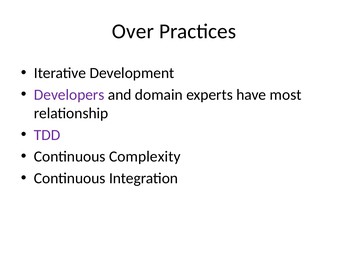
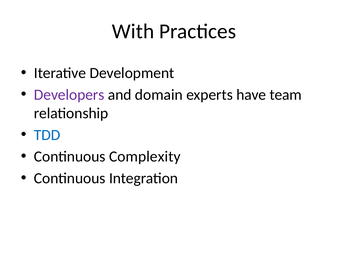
Over: Over -> With (133, 31)
most: most -> team (286, 95)
TDD colour: purple -> blue (47, 135)
